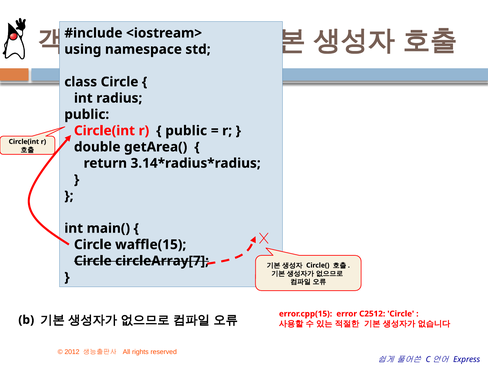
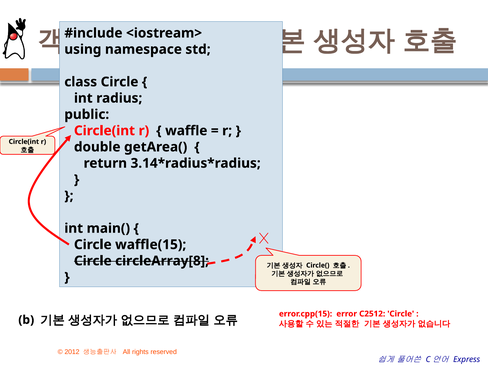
public: public -> waffle (186, 131)
circleArray[7: circleArray[7 -> circleArray[8 (162, 261)
